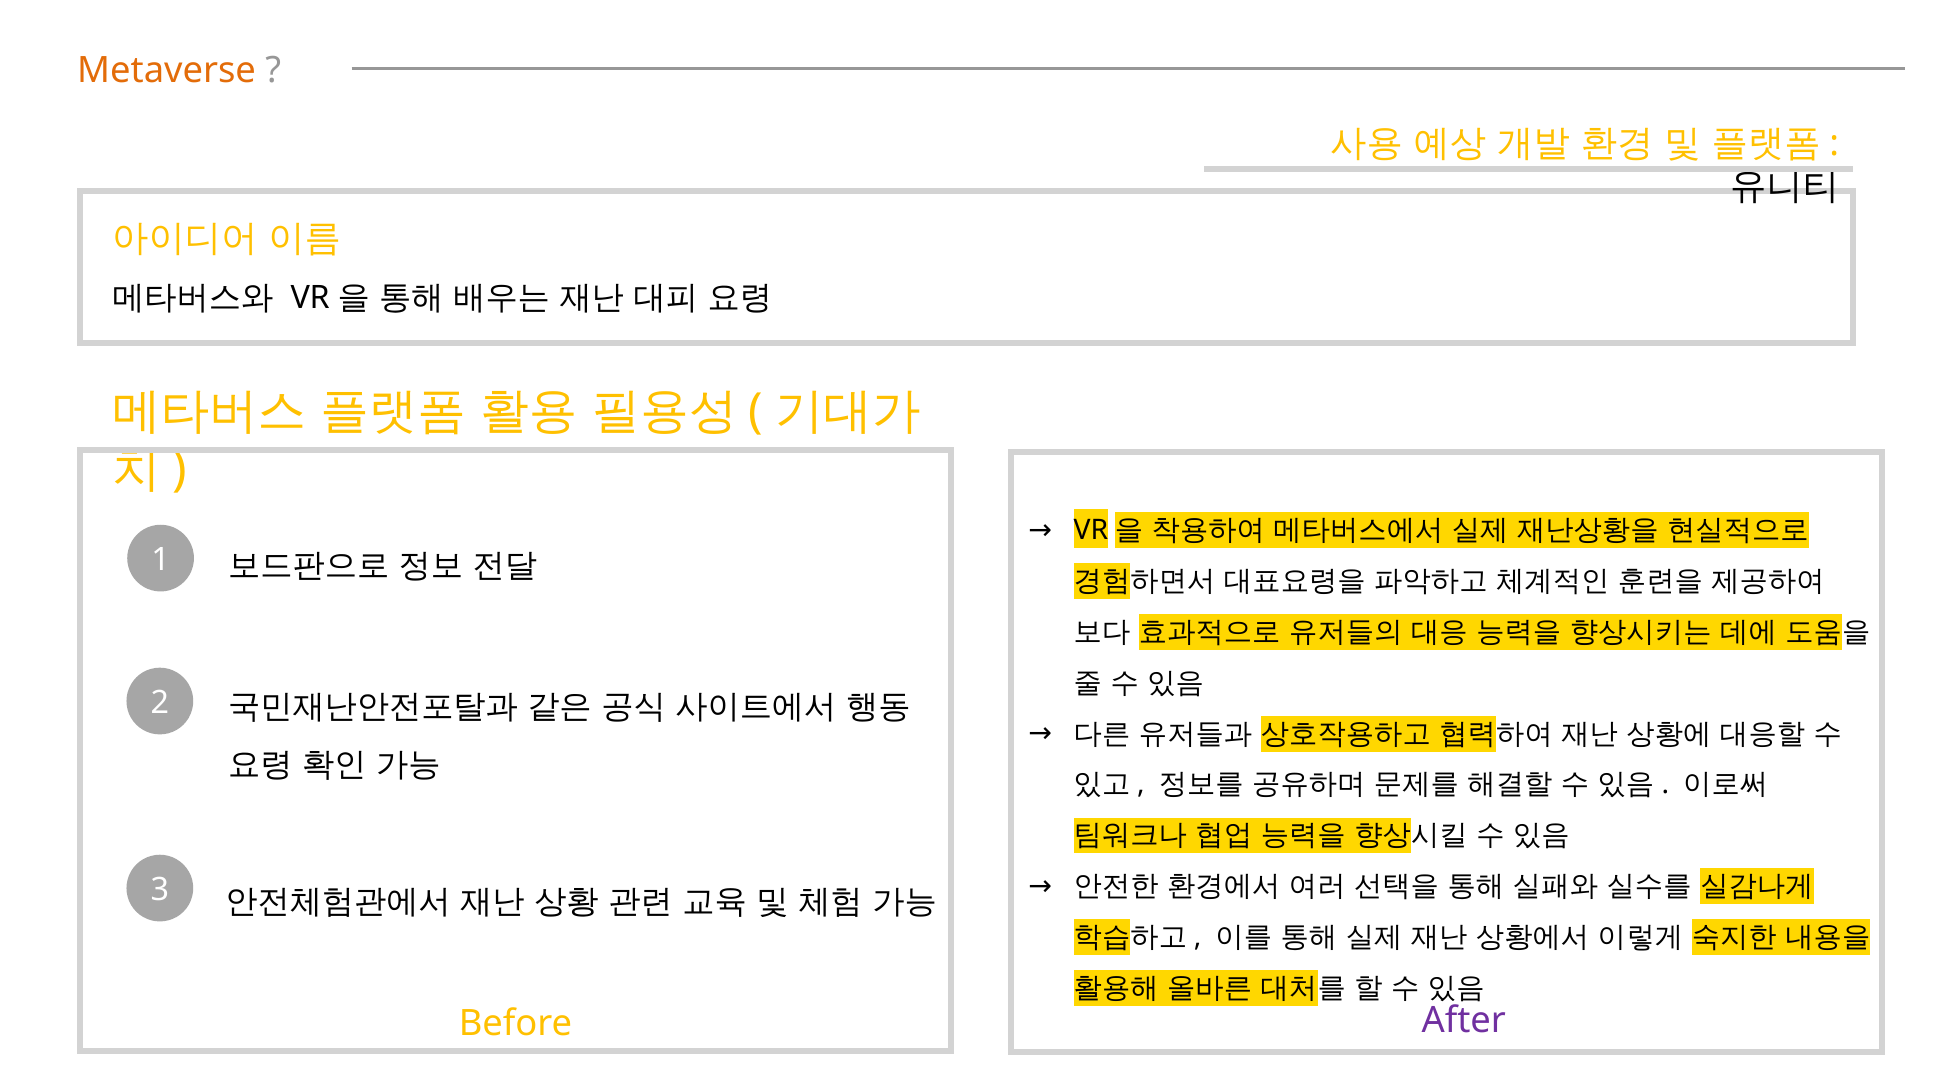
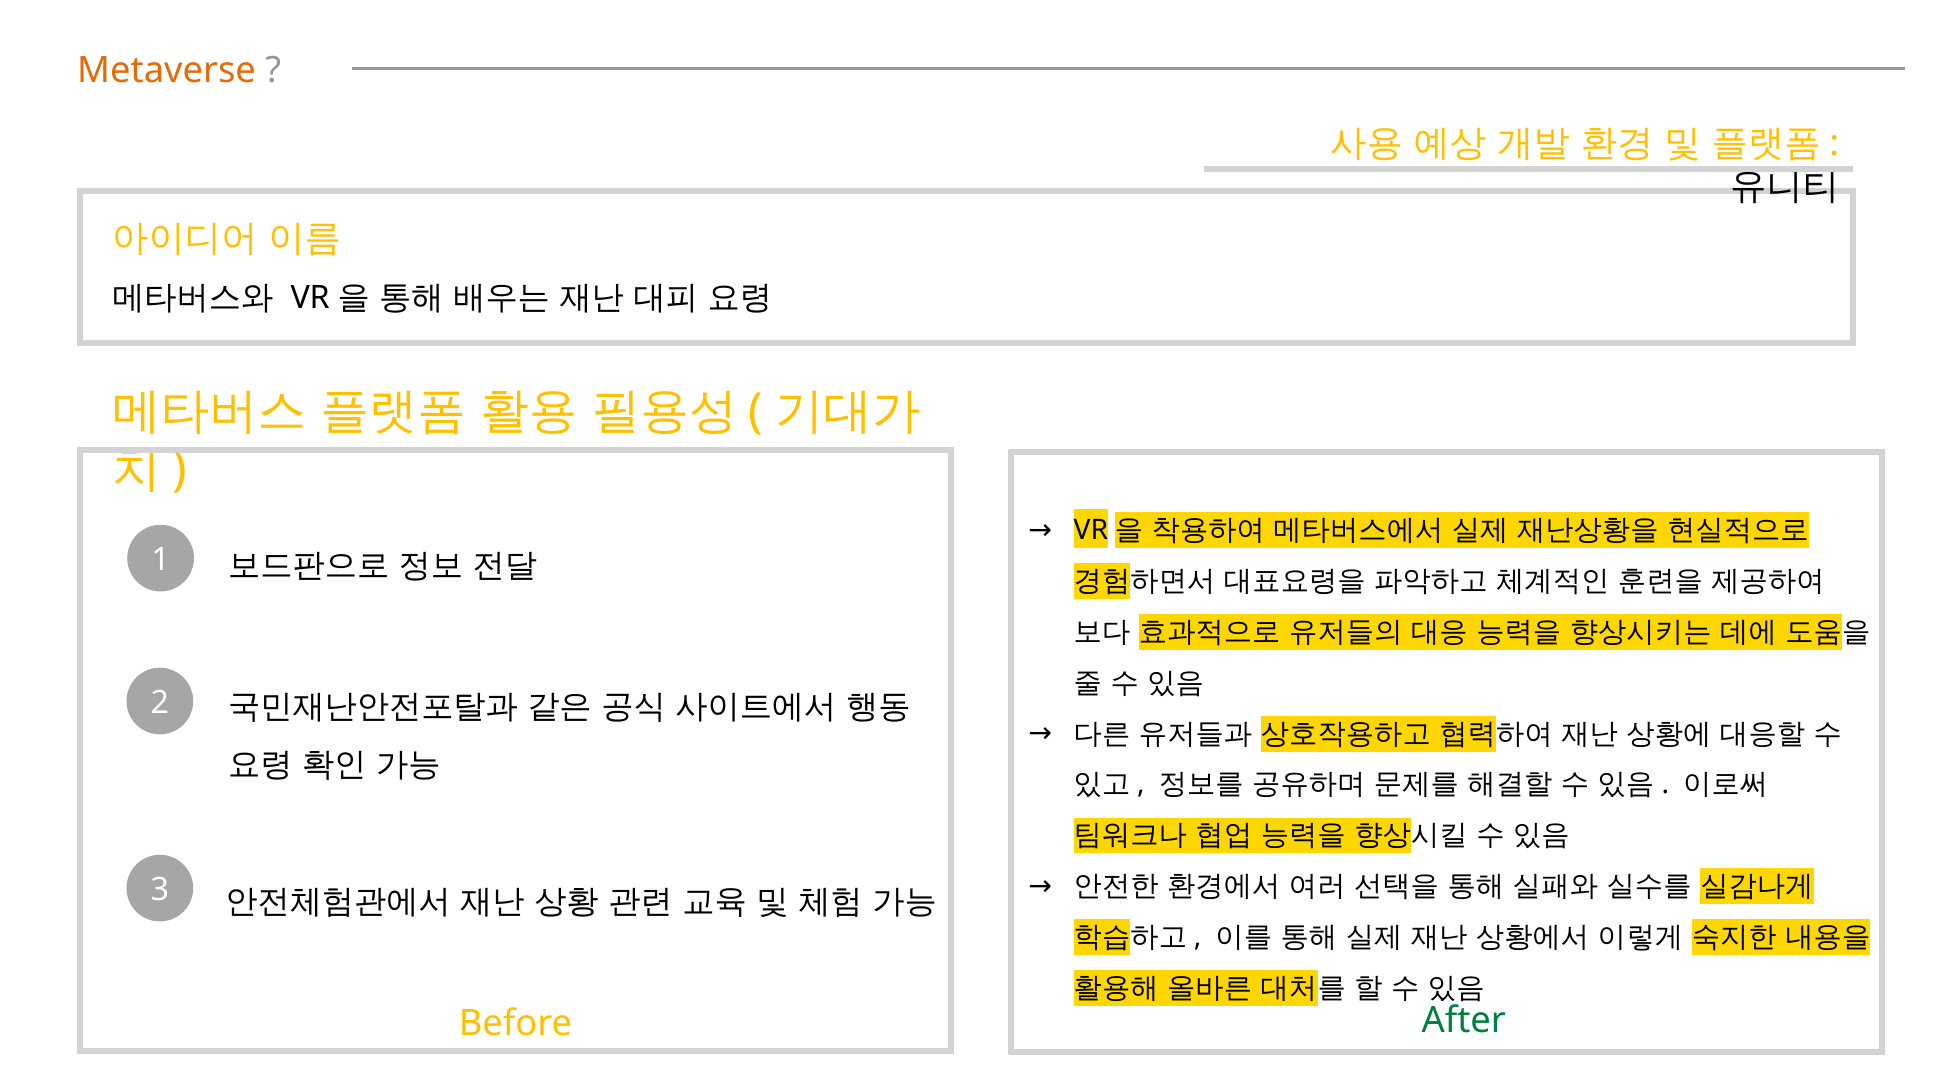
After colour: purple -> green (1464, 1021)
